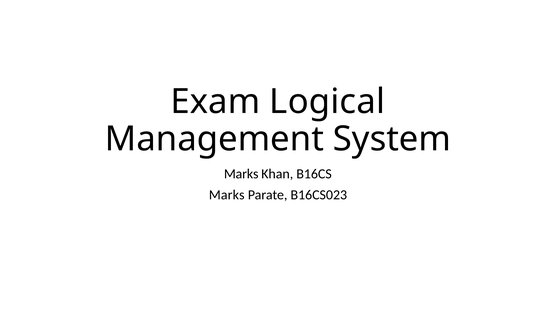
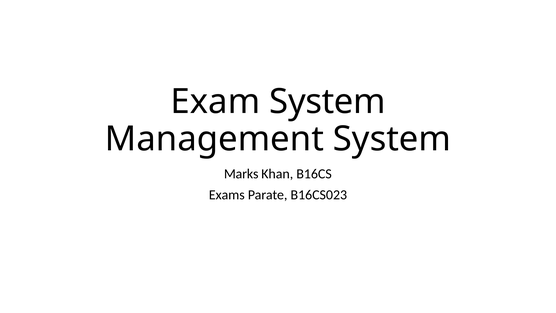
Exam Logical: Logical -> System (327, 101)
Marks: Marks -> Exams (227, 195)
